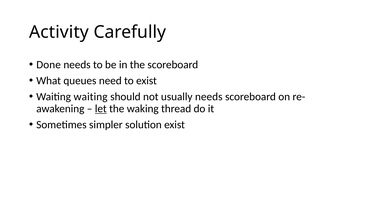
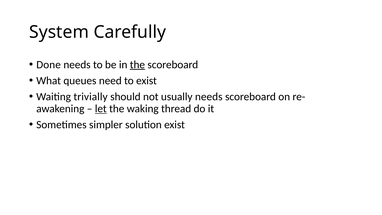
Activity: Activity -> System (59, 32)
the underline: none -> present (137, 65)
Waiting waiting: waiting -> trivially (91, 97)
